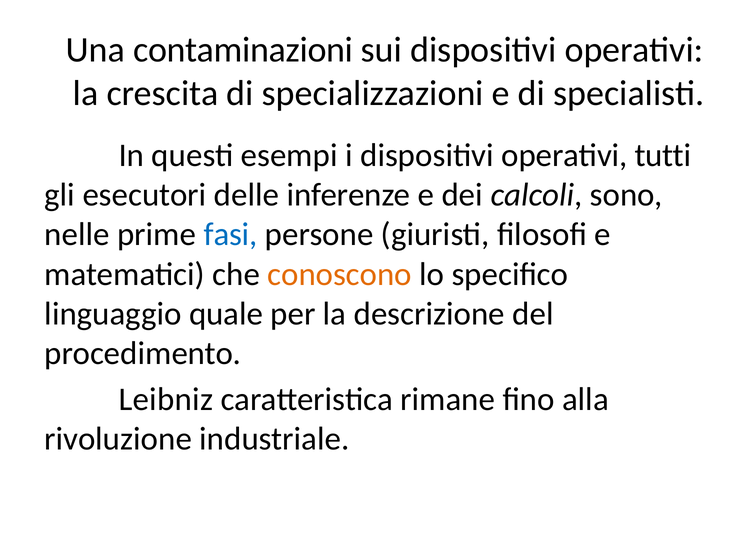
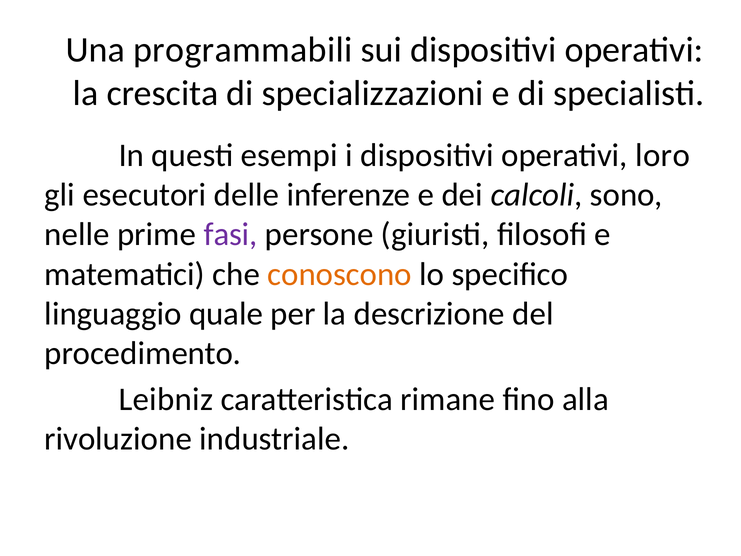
contaminazioni: contaminazioni -> programmabili (243, 50)
tutti: tutti -> loro (663, 155)
fasi colour: blue -> purple (231, 235)
